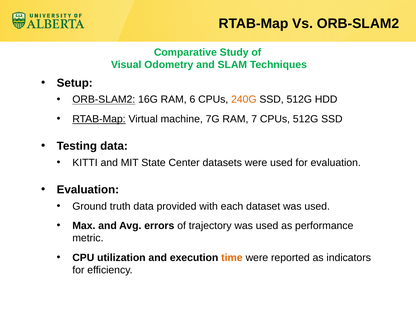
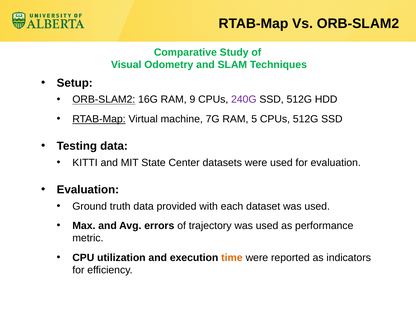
6: 6 -> 9 (192, 100)
240G colour: orange -> purple (244, 100)
7: 7 -> 5 (254, 119)
